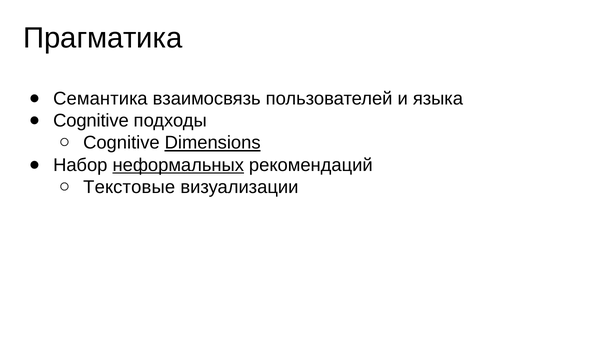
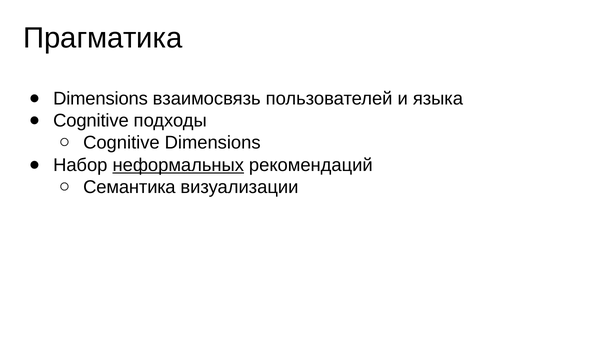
Семантика: Семантика -> Dimensions (100, 99)
Dimensions underline: present -> none (213, 143)
Текстовые: Текстовые -> Семантика (129, 187)
